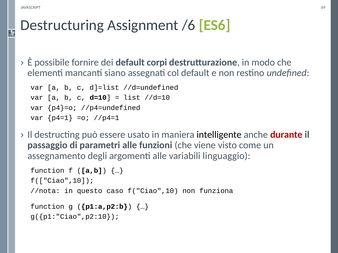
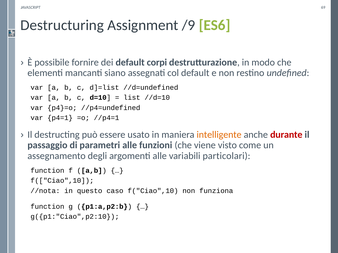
/6: /6 -> /9 (189, 25)
intelligente colour: black -> orange (219, 135)
linguaggio: linguaggio -> particolari (227, 156)
